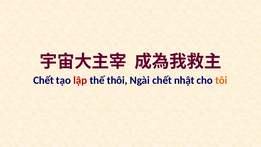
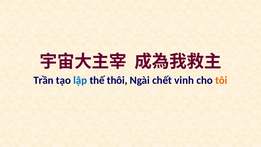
Chết: Chết -> Trần (44, 80)
lập colour: red -> blue (80, 80)
nhật: nhật -> vinh (184, 80)
